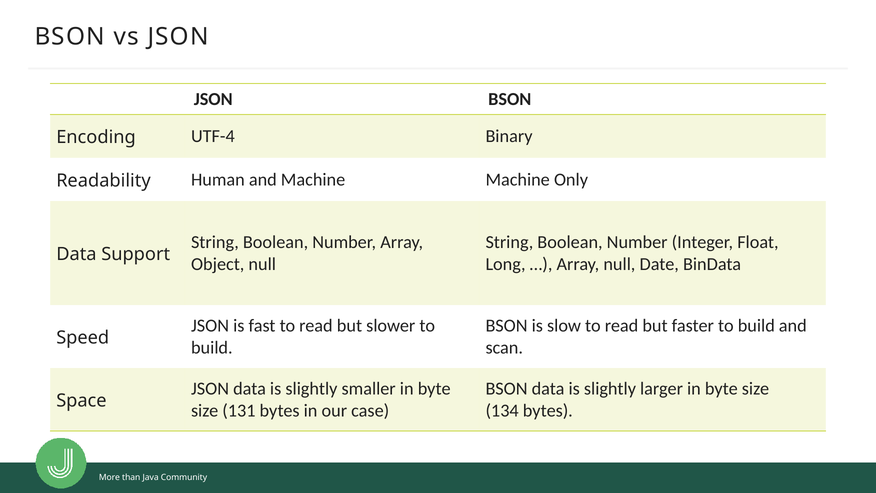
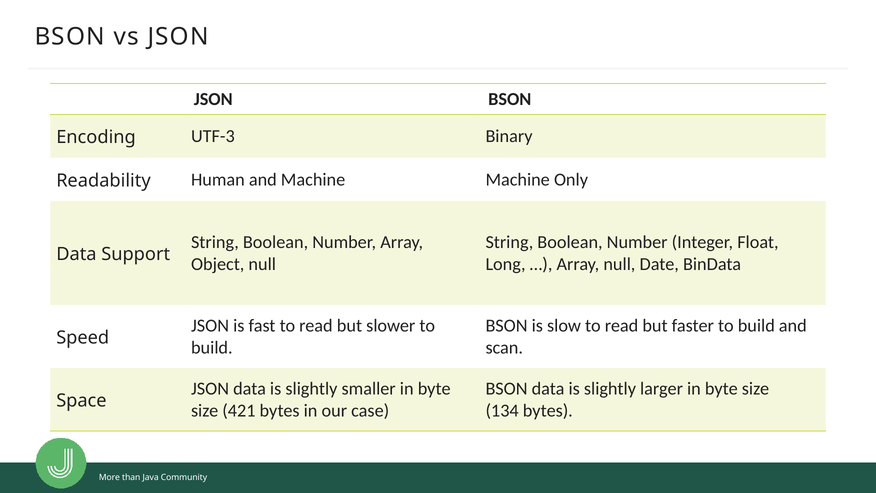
UTF-4: UTF-4 -> UTF-3 (213, 136)
131: 131 -> 421 (239, 411)
